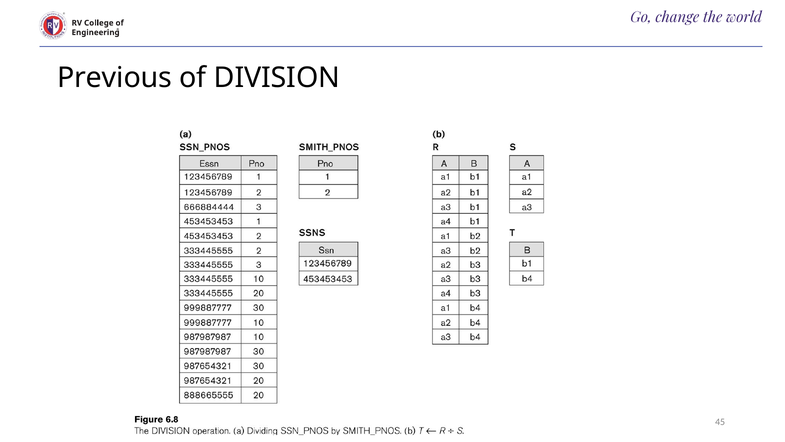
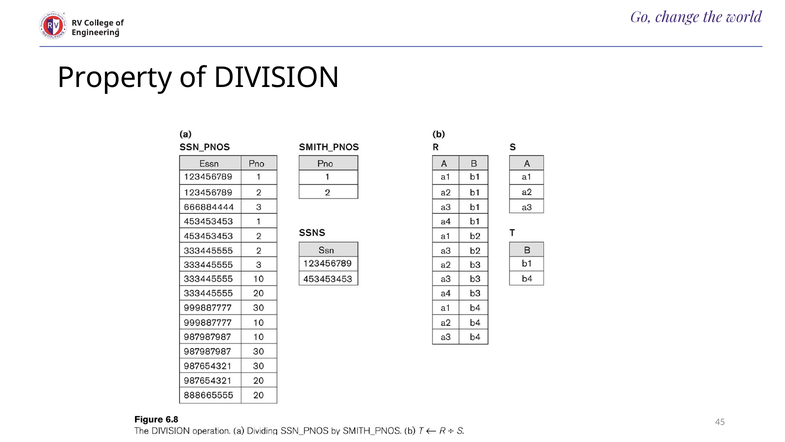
Previous: Previous -> Property (115, 78)
